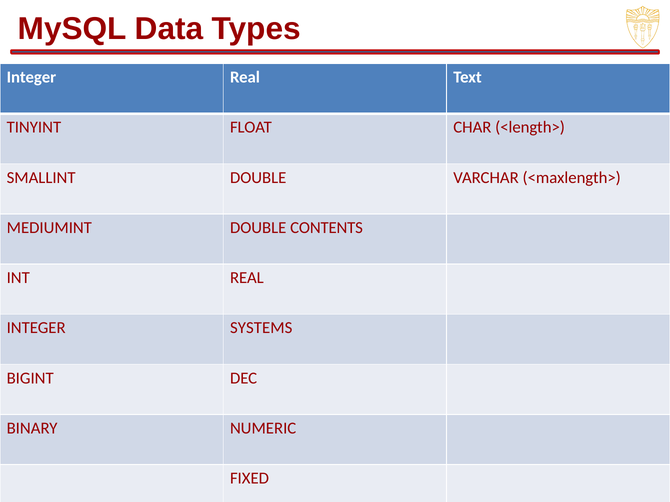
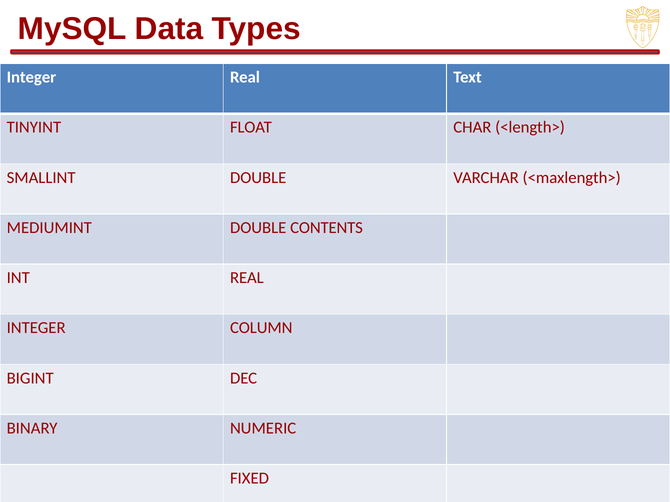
SYSTEMS: SYSTEMS -> COLUMN (261, 328)
